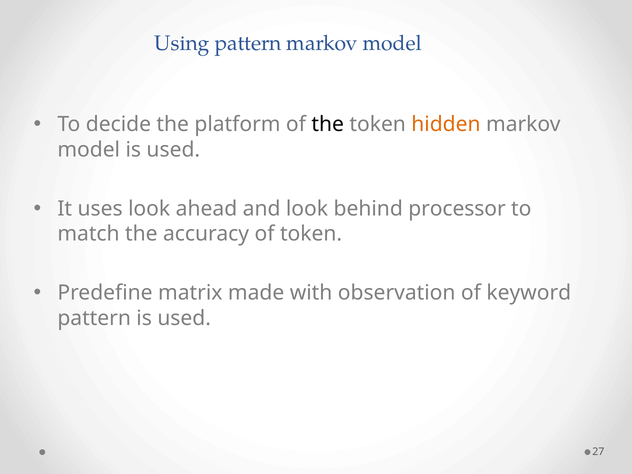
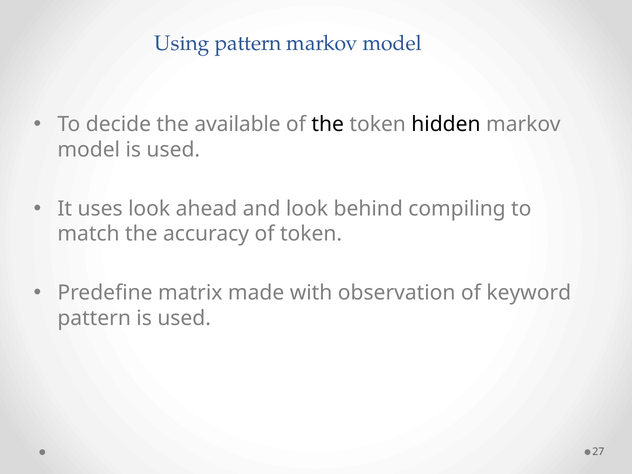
platform: platform -> available (238, 124)
hidden colour: orange -> black (446, 124)
processor: processor -> compiling (457, 209)
